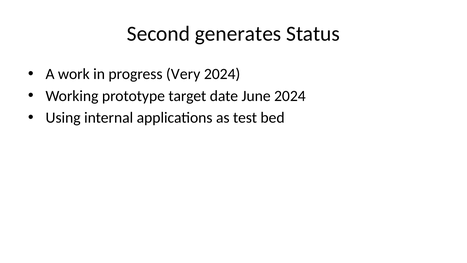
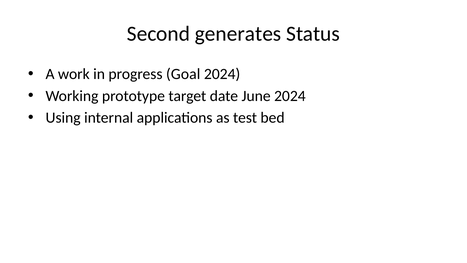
Very: Very -> Goal (183, 74)
